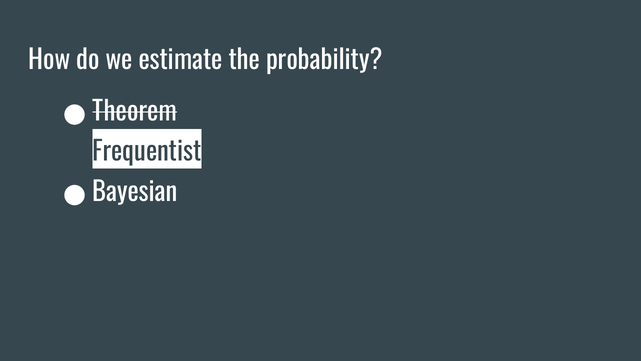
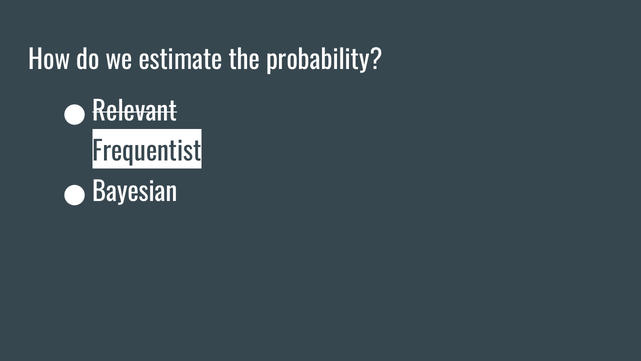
Theorem: Theorem -> Relevant (135, 112)
